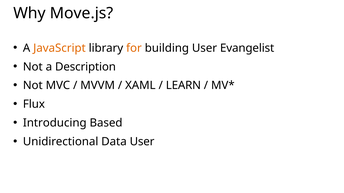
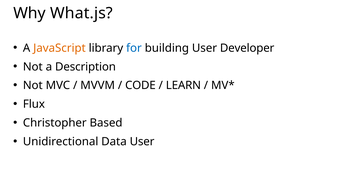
Move.js: Move.js -> What.js (81, 13)
for colour: orange -> blue (134, 48)
Evangelist: Evangelist -> Developer (247, 48)
XAML: XAML -> CODE (140, 86)
Introducing: Introducing -> Christopher (55, 123)
